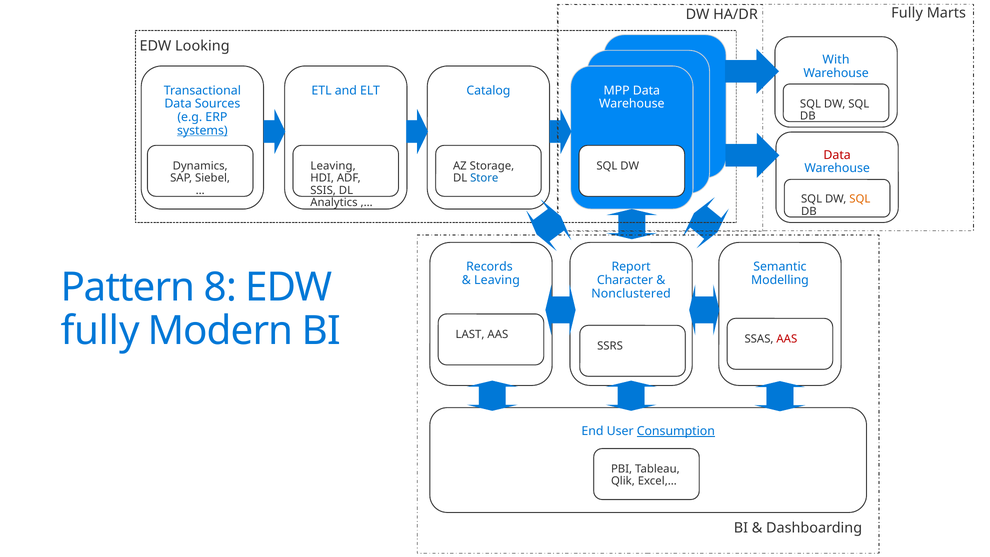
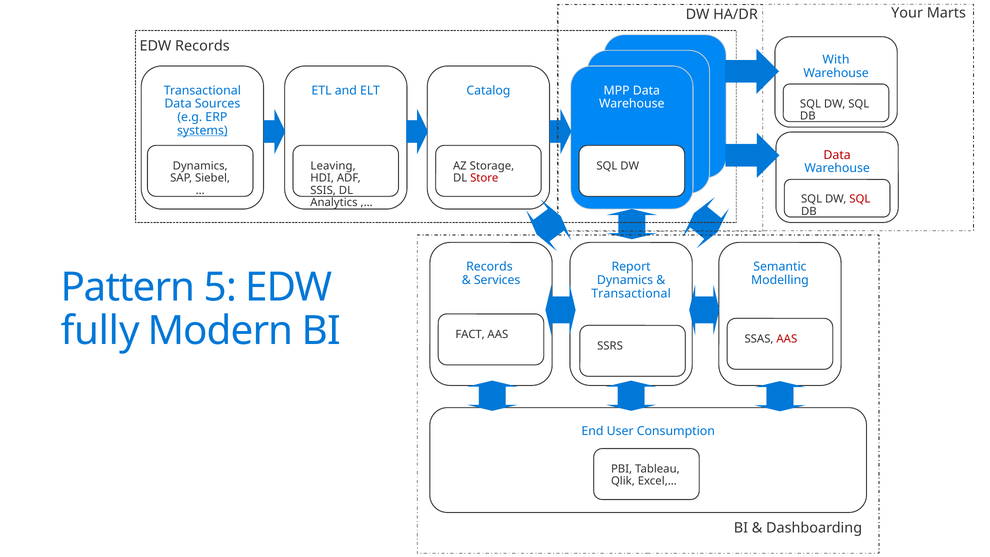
Fully: Fully -> Your (907, 13)
EDW Looking: Looking -> Records (202, 46)
Store colour: blue -> red (484, 178)
SQL colour: orange -> red (860, 199)
8: 8 -> 5 (220, 287)
Leaving: Leaving -> Services (497, 280)
Character: Character -> Dynamics (625, 280)
Nonclustered: Nonclustered -> Transactional (631, 294)
LAST: LAST -> FACT (470, 334)
Consumption underline: present -> none (676, 431)
